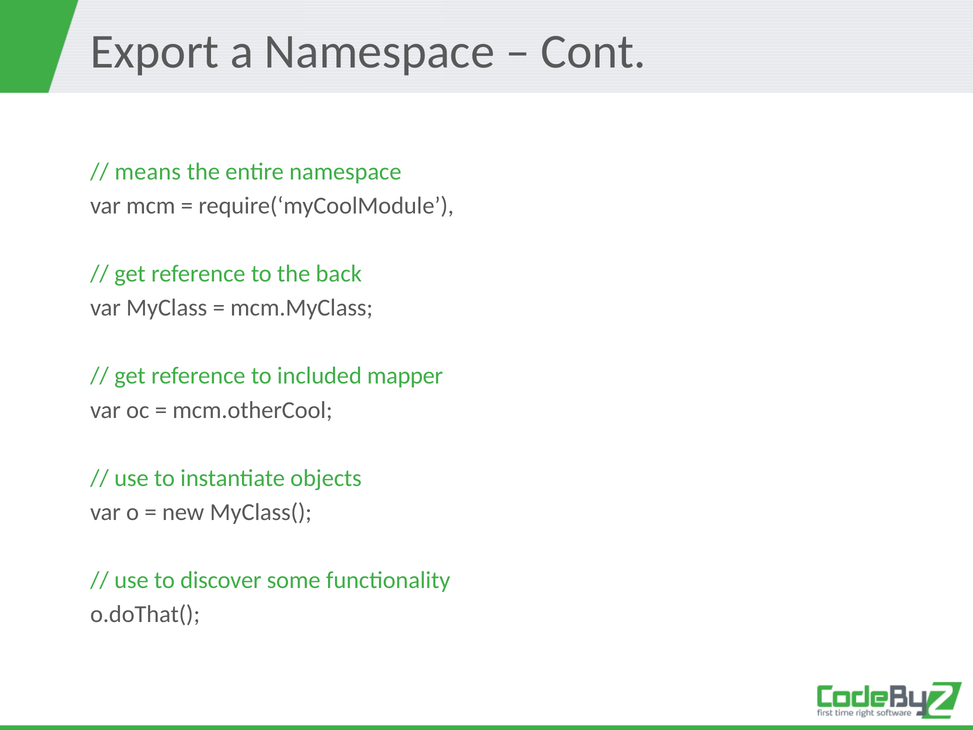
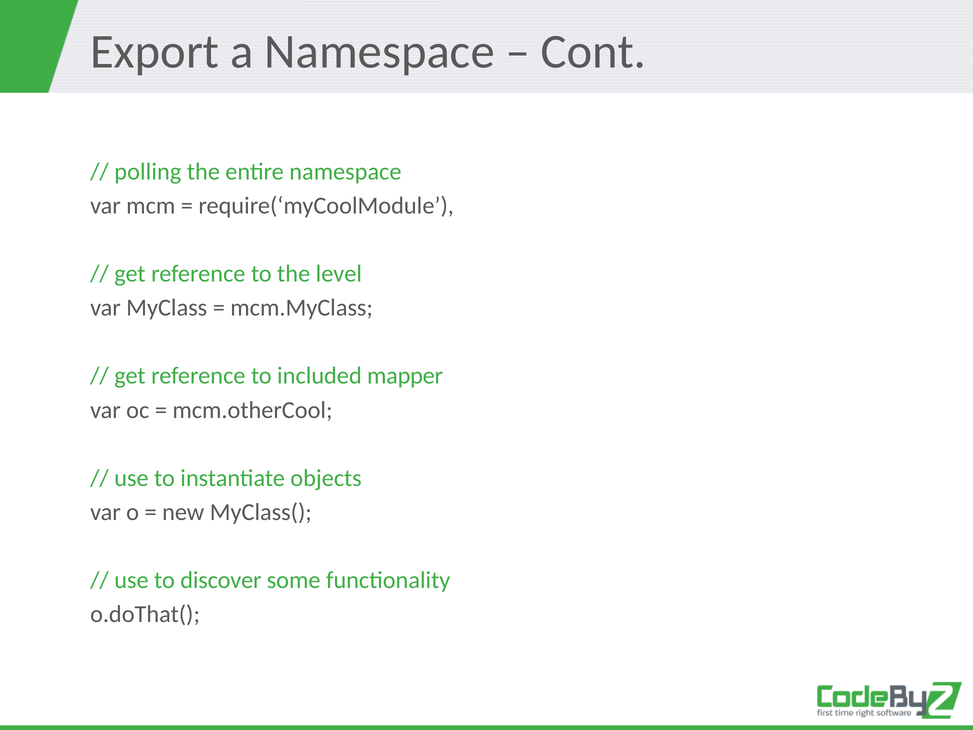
means: means -> polling (148, 171)
back: back -> level (339, 274)
